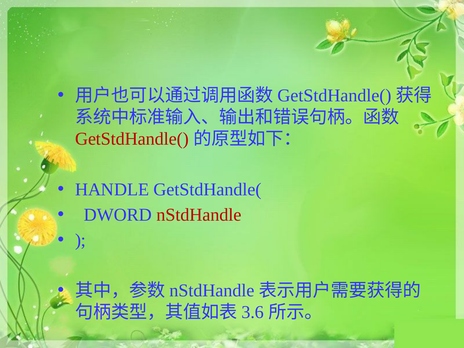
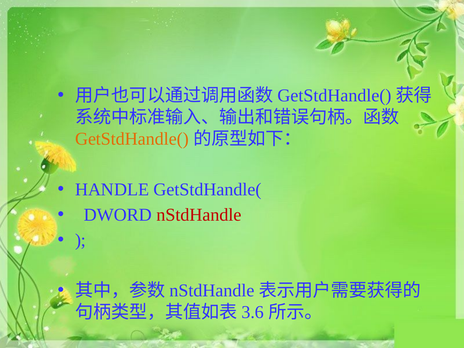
GetStdHandle( colour: red -> orange (132, 139)
